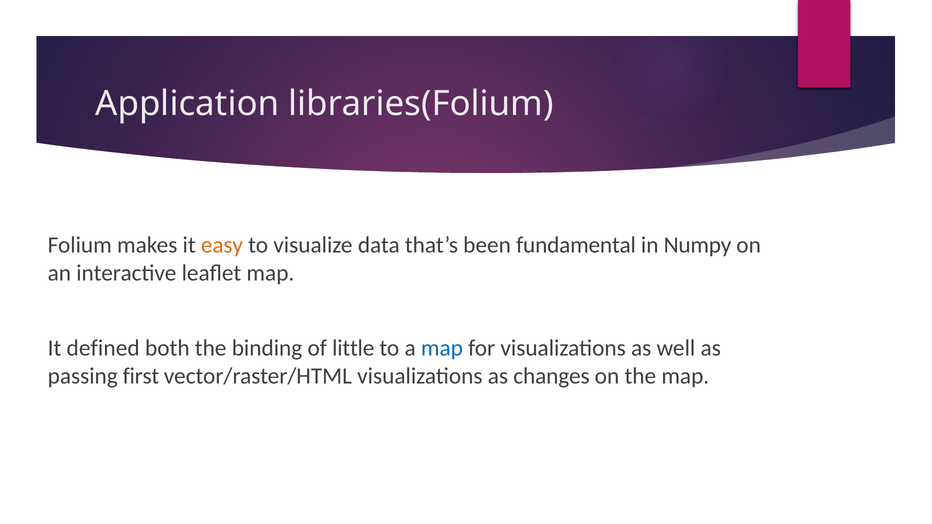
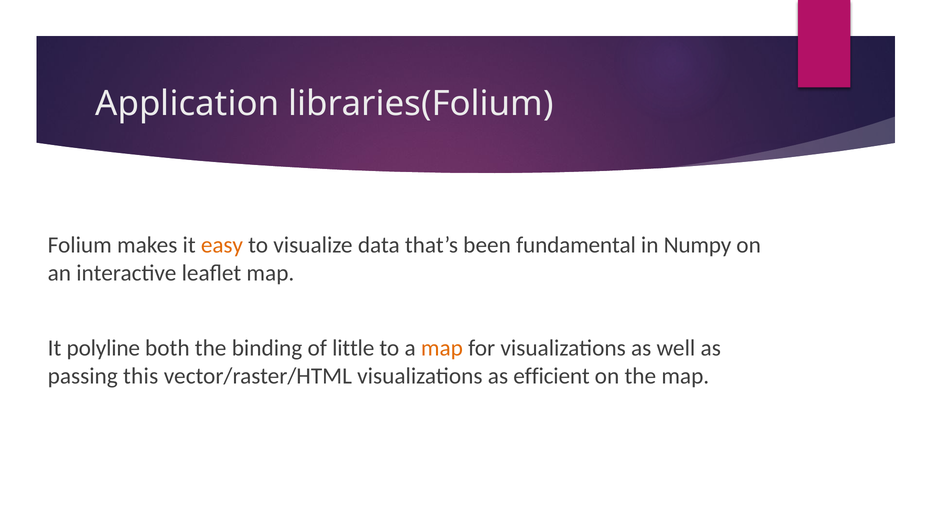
defined: defined -> polyline (103, 348)
map colour: blue -> orange (442, 348)
first: first -> this (141, 376)
changes: changes -> efficient (552, 376)
